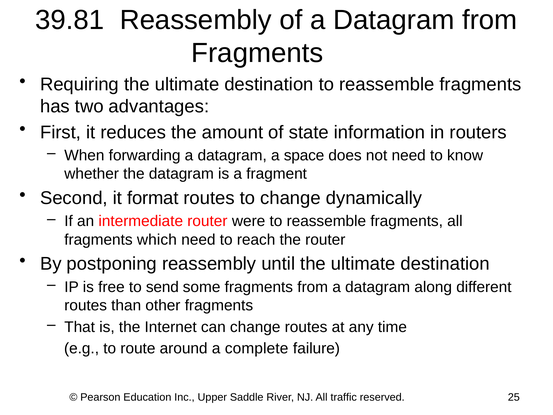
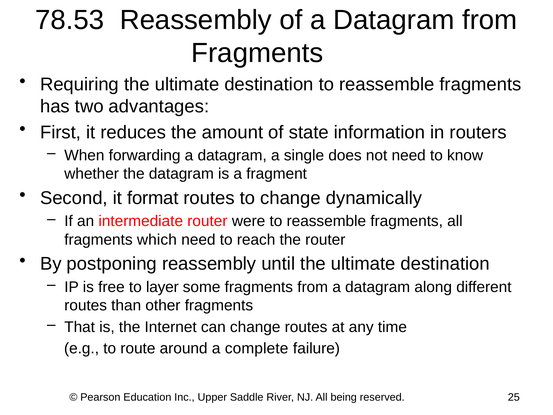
39.81: 39.81 -> 78.53 (70, 20)
space: space -> single (304, 155)
send: send -> layer (162, 287)
traffic: traffic -> being (344, 397)
